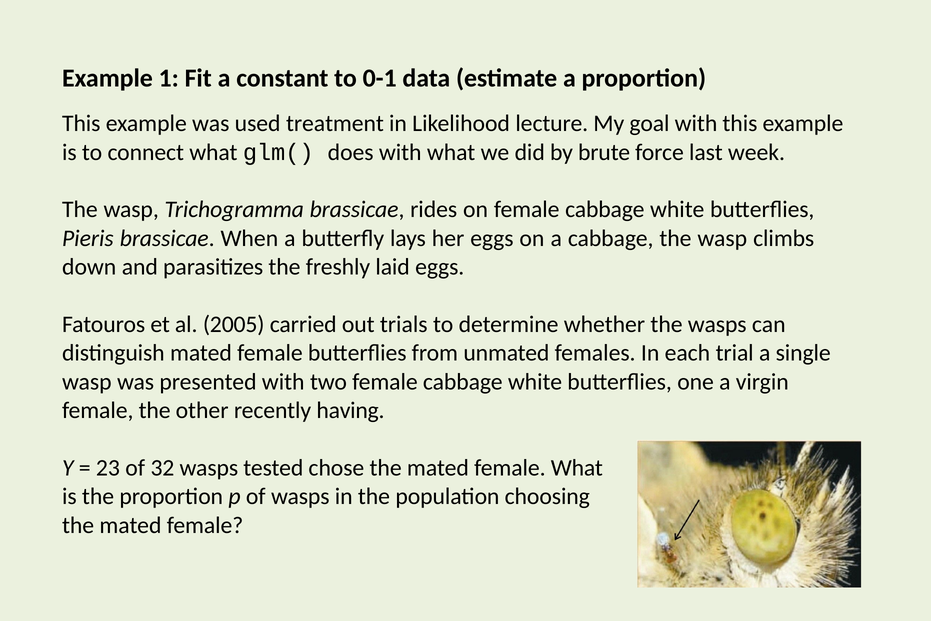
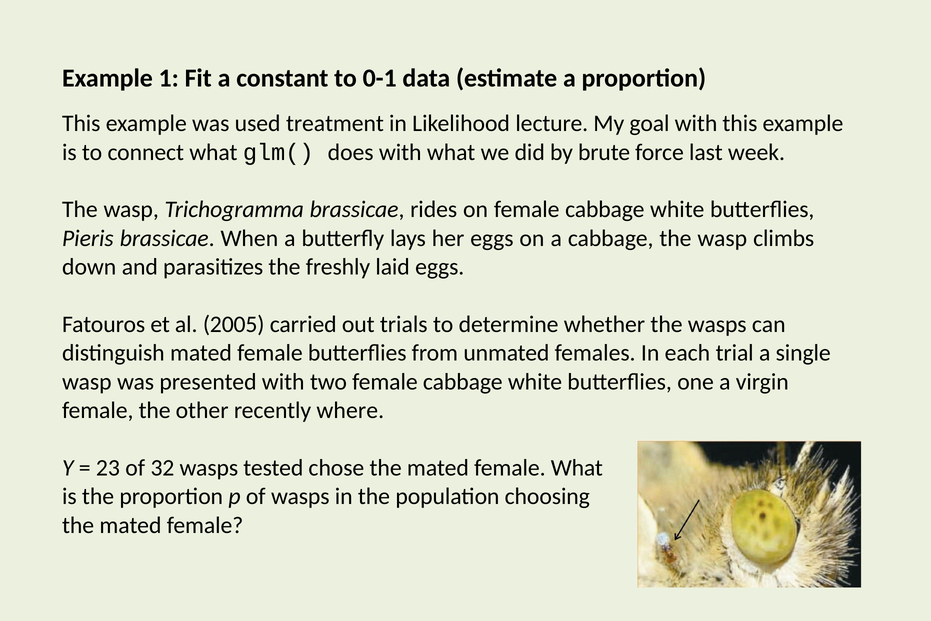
having: having -> where (350, 410)
